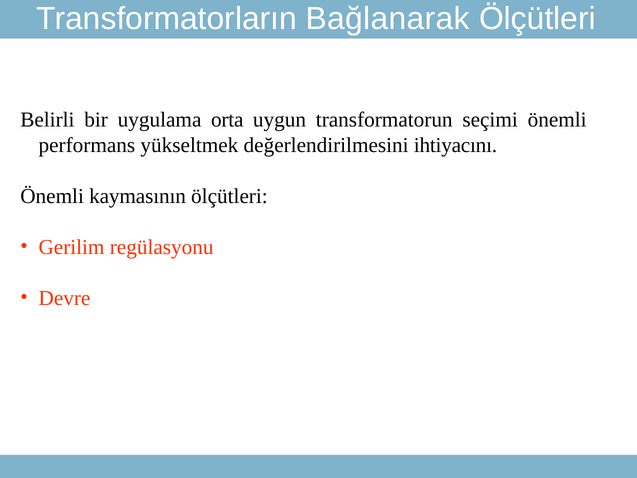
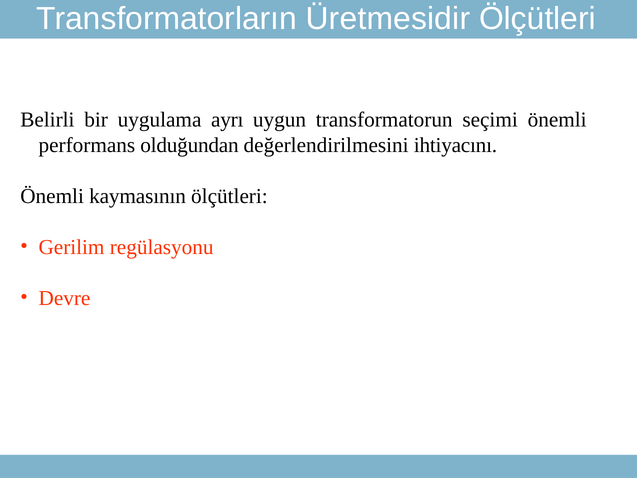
Bağlanarak: Bağlanarak -> Üretmesidir (388, 19)
orta: orta -> ayrı (227, 120)
yükseltmek: yükseltmek -> olduğundan (190, 145)
